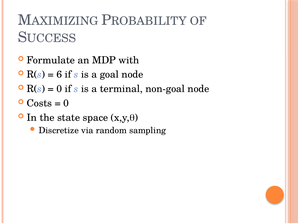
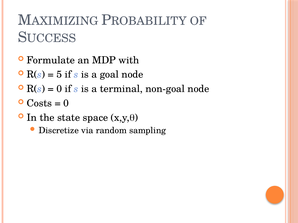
6: 6 -> 5 (59, 75)
